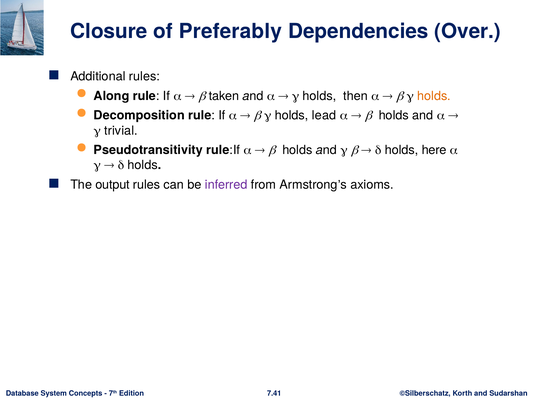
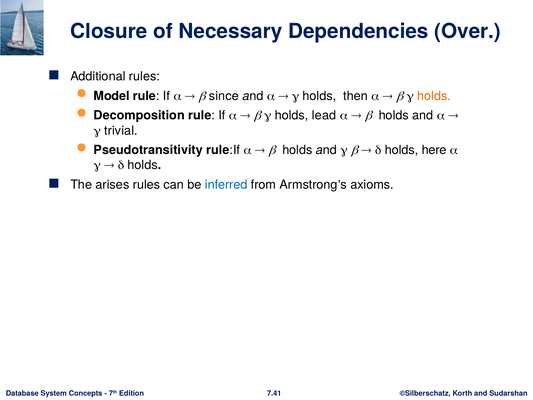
Preferably: Preferably -> Necessary (230, 31)
Along: Along -> Model (112, 96)
taken: taken -> since (224, 96)
output: output -> arises (112, 185)
inferred colour: purple -> blue (226, 185)
